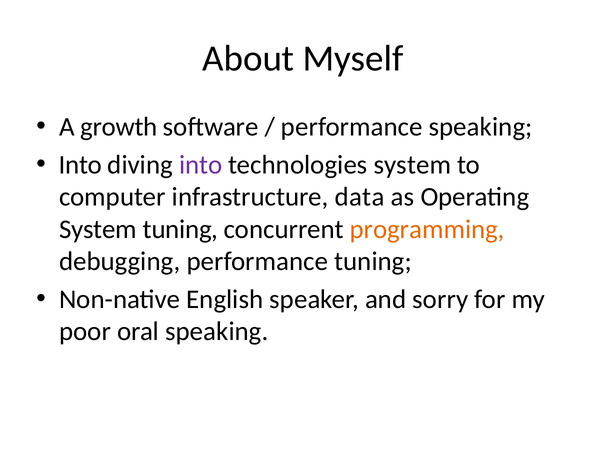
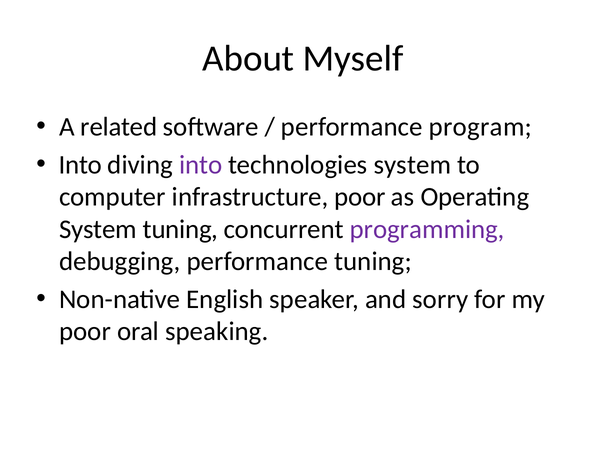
growth: growth -> related (119, 127)
performance speaking: speaking -> program (481, 127)
infrastructure data: data -> poor (360, 197)
programming colour: orange -> purple (427, 230)
